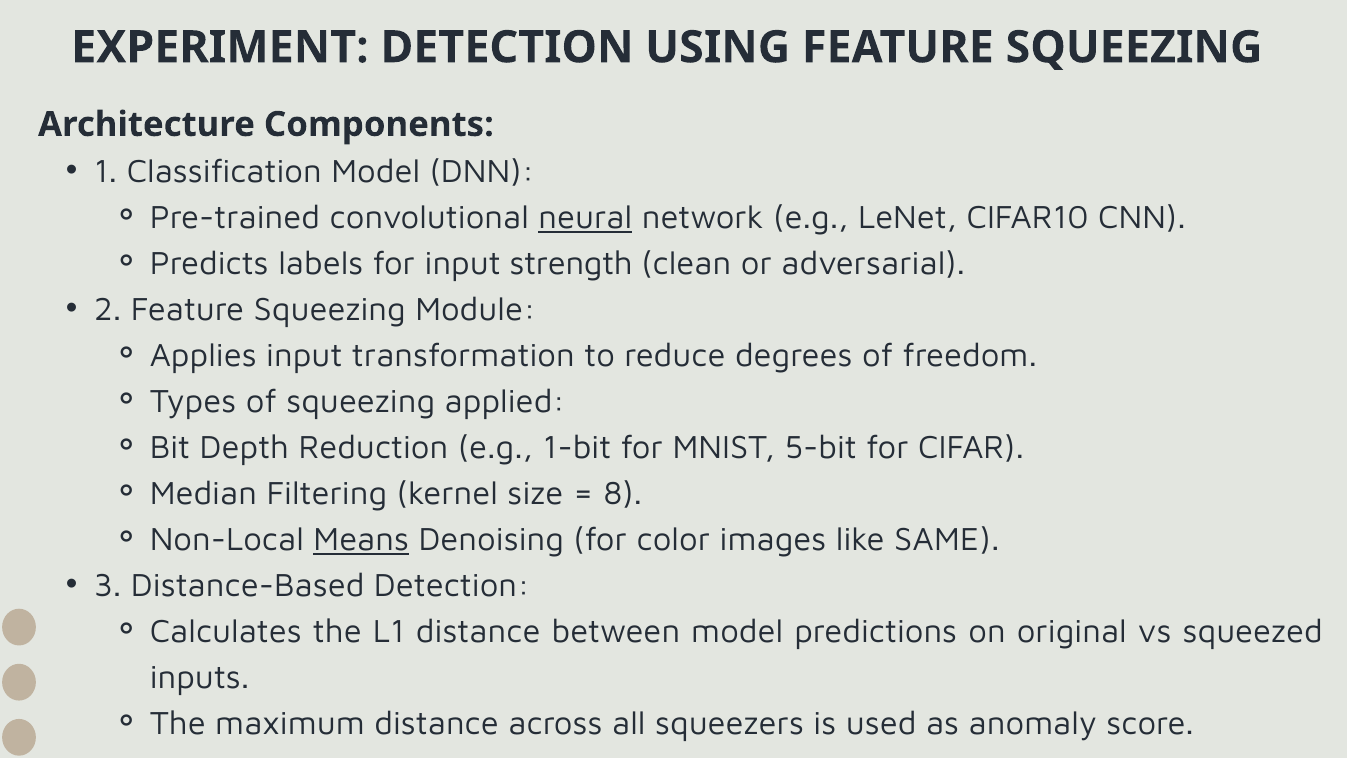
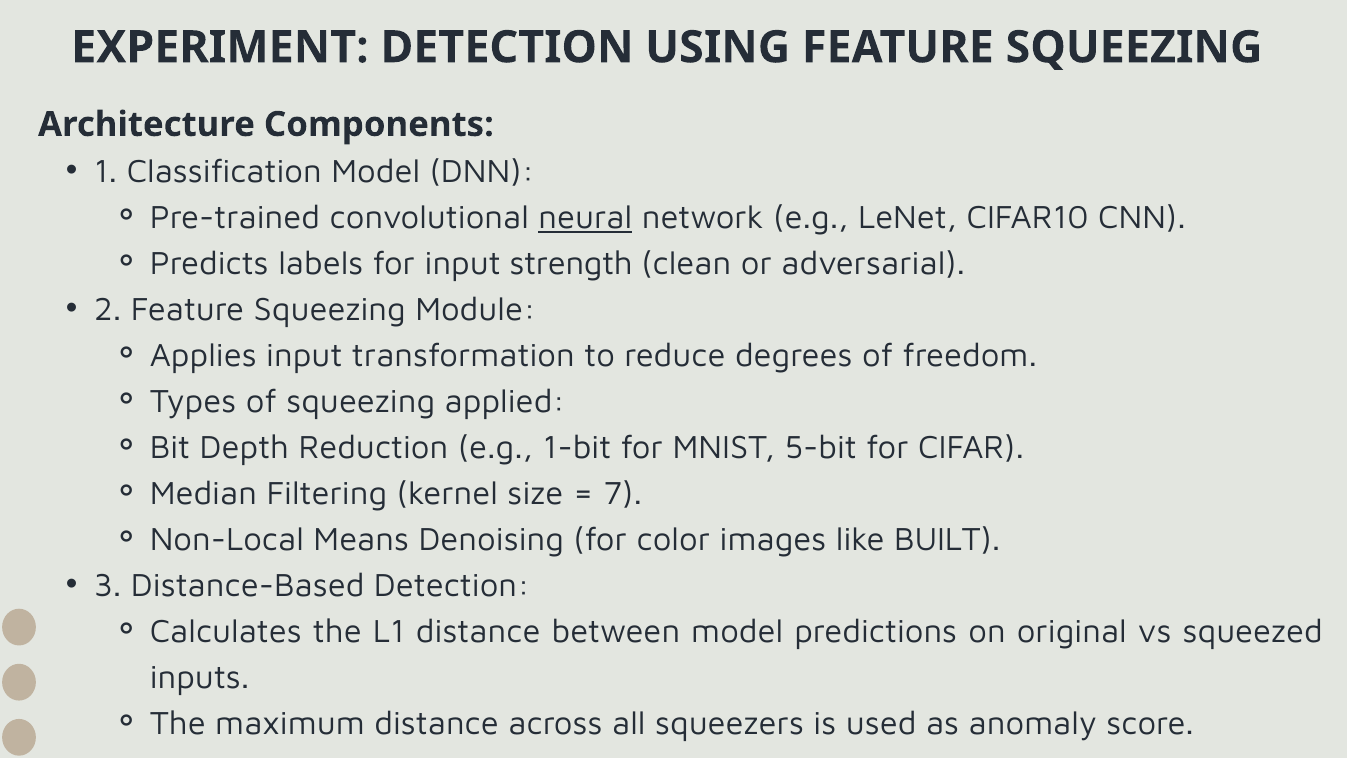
8: 8 -> 7 (623, 493)
Means underline: present -> none (361, 540)
SAME: SAME -> BUILT (947, 540)
